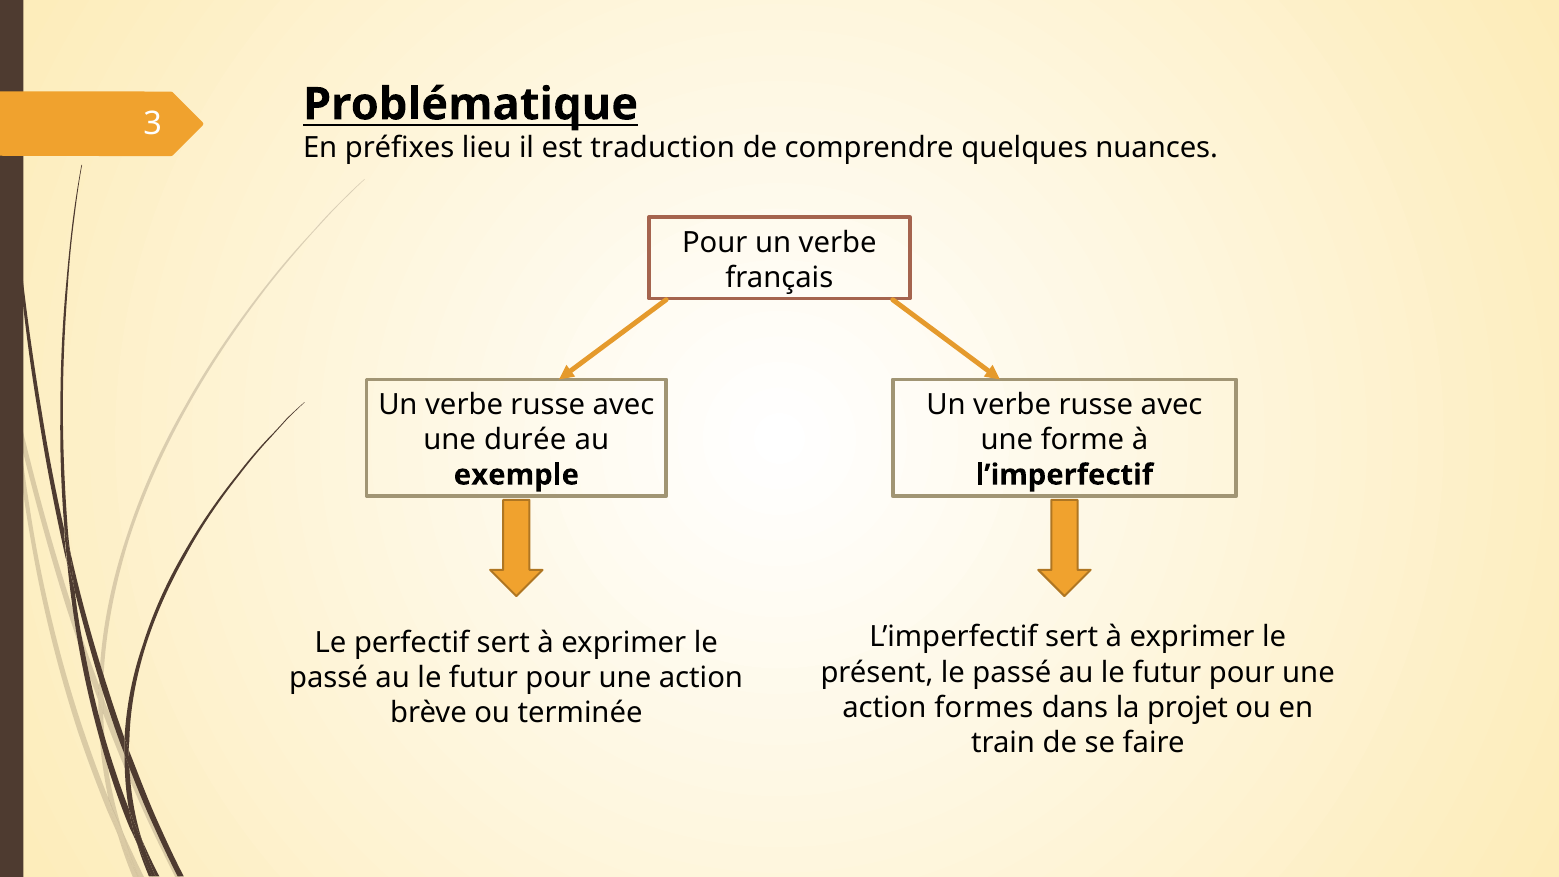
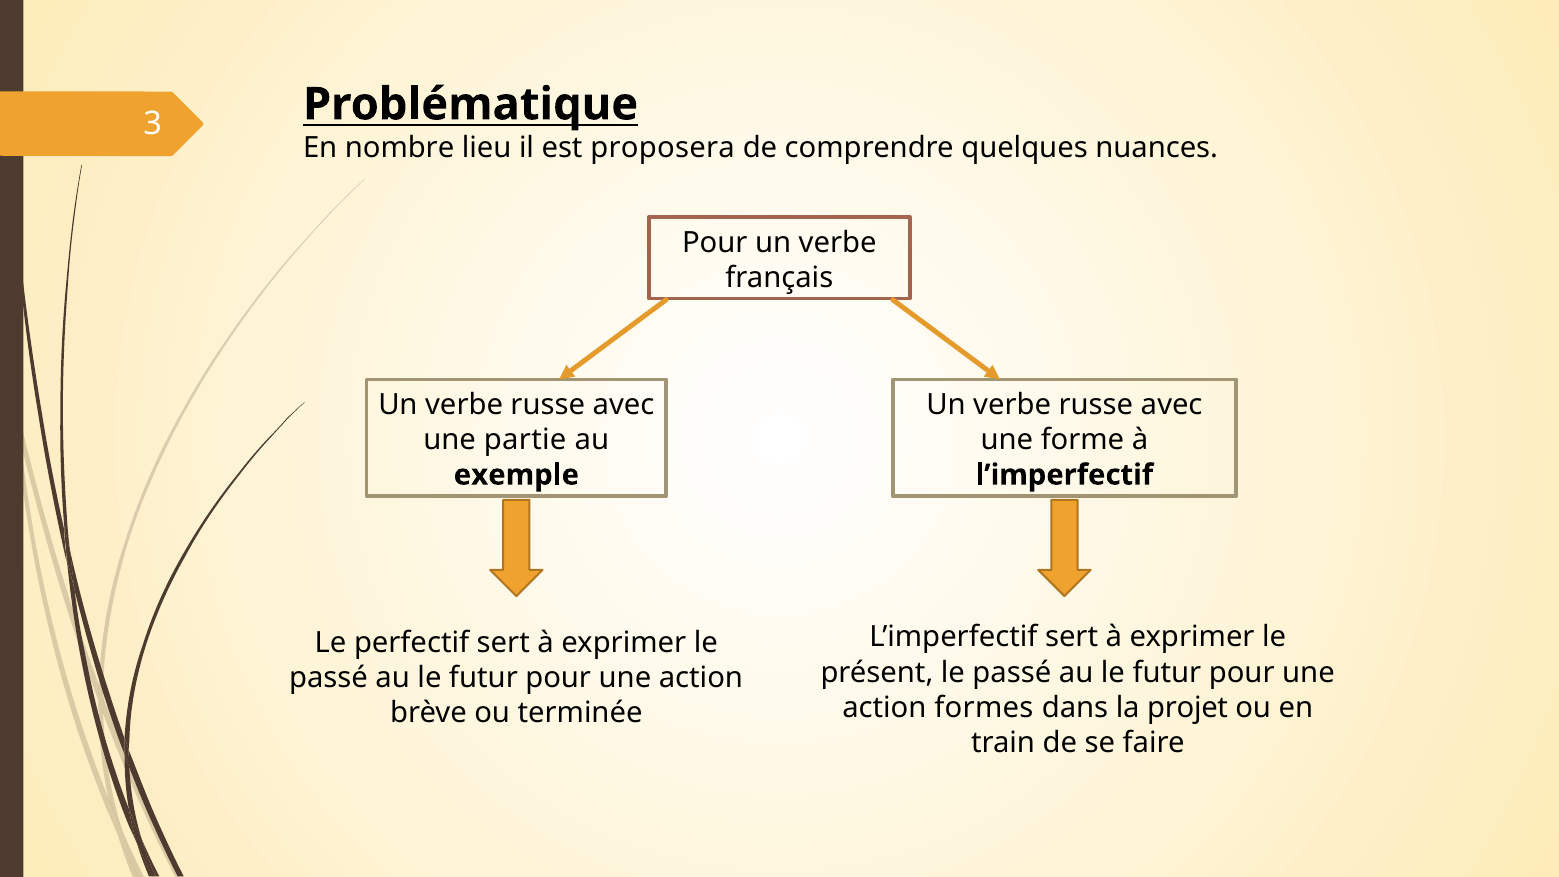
préfixes: préfixes -> nombre (400, 148)
traduction: traduction -> proposera (663, 148)
durée: durée -> partie (525, 440)
